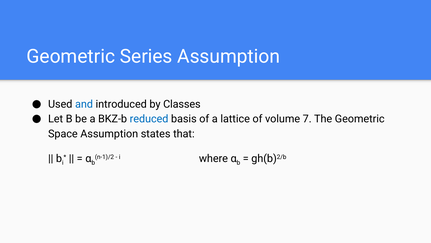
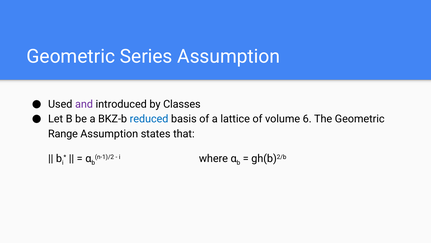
and colour: blue -> purple (84, 104)
7: 7 -> 6 (307, 119)
Space: Space -> Range (63, 134)
